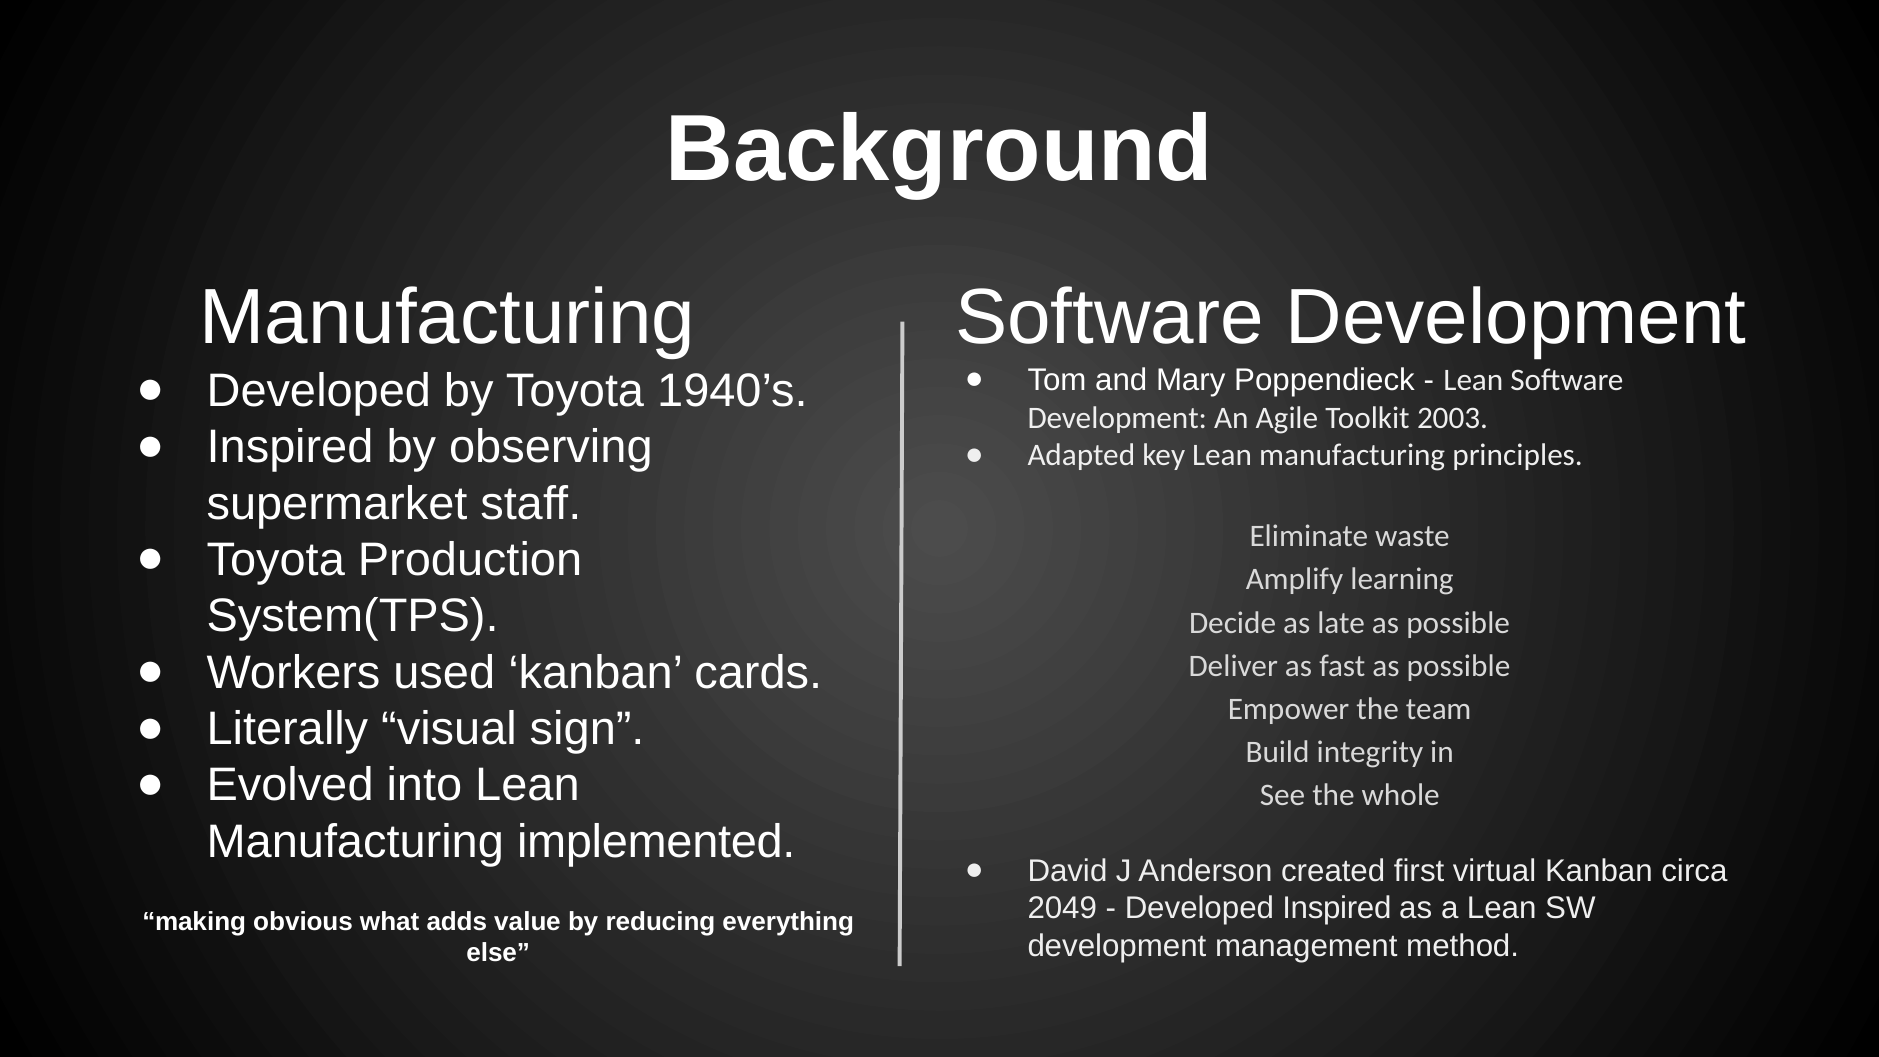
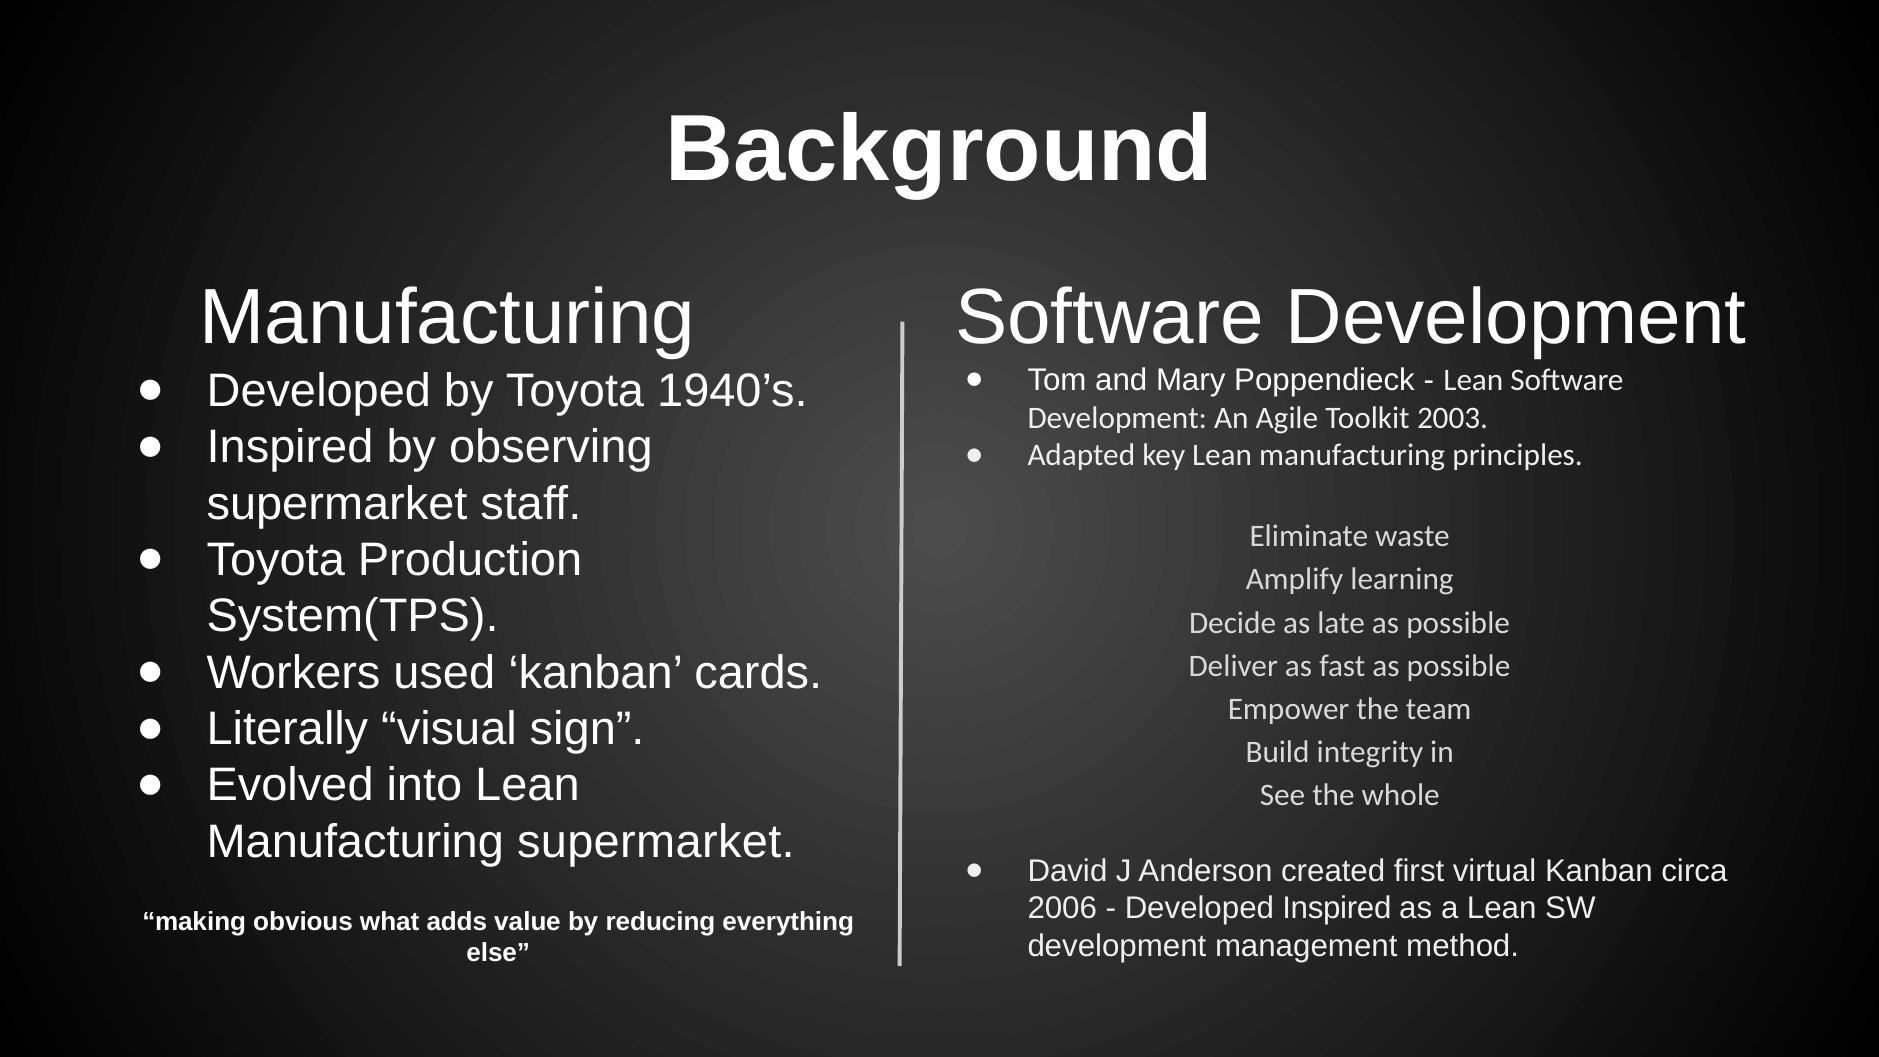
Manufacturing implemented: implemented -> supermarket (656, 842)
2049: 2049 -> 2006 (1062, 908)
